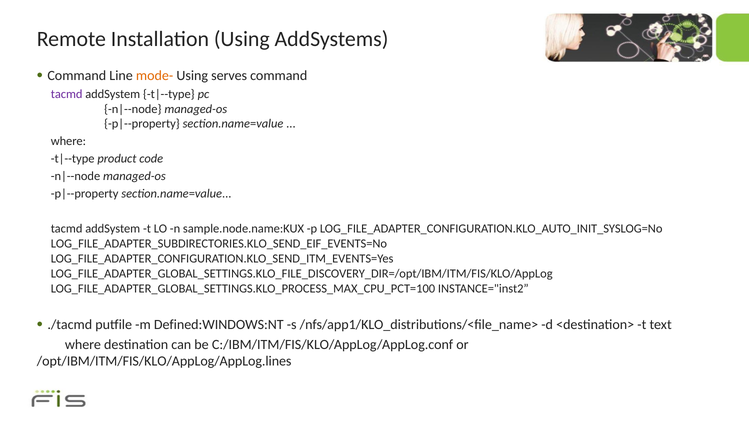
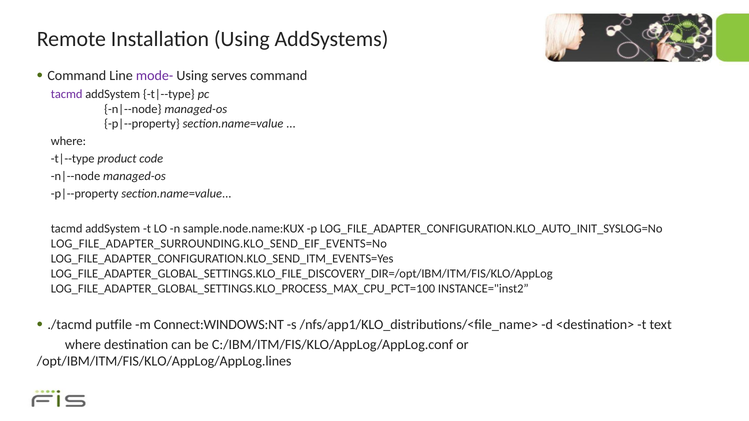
mode- colour: orange -> purple (155, 76)
LOG_FILE_ADAPTER_SUBDIRECTORIES.KLO_SEND_EIF_EVENTS=No: LOG_FILE_ADAPTER_SUBDIRECTORIES.KLO_SEND_EIF_EVENTS=No -> LOG_FILE_ADAPTER_SURROUNDING.KLO_SEND_EIF_EVENTS=No (219, 244)
Defined:WINDOWS:NT: Defined:WINDOWS:NT -> Connect:WINDOWS:NT (219, 325)
